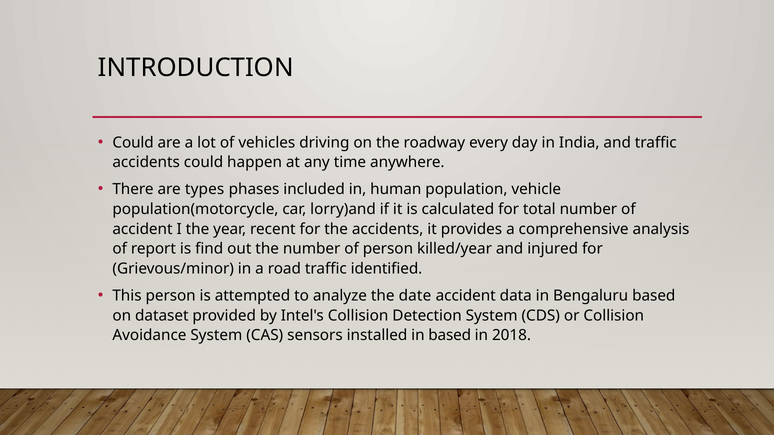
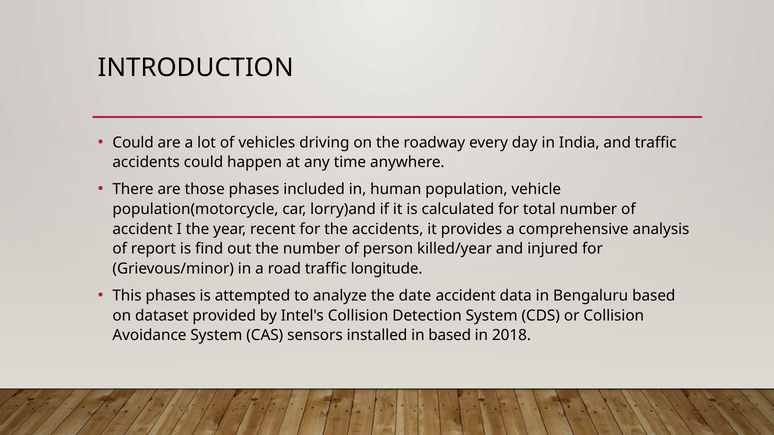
types: types -> those (205, 190)
identified: identified -> longitude (387, 269)
This person: person -> phases (171, 296)
